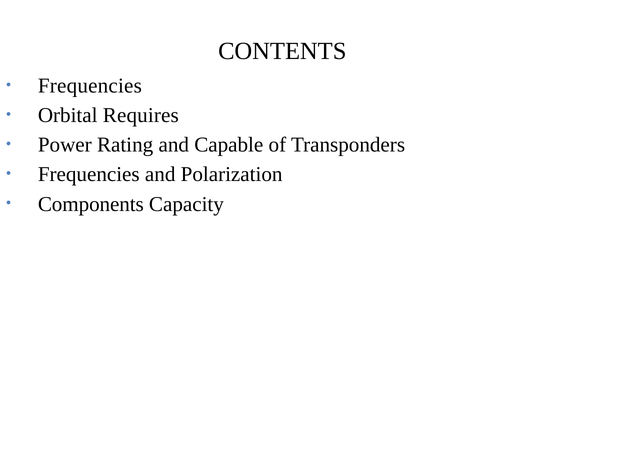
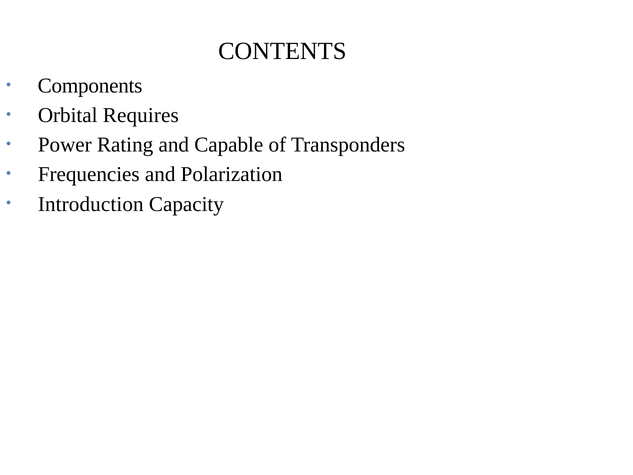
Frequencies: Frequencies -> Components (90, 86)
Components: Components -> Introduction (91, 204)
